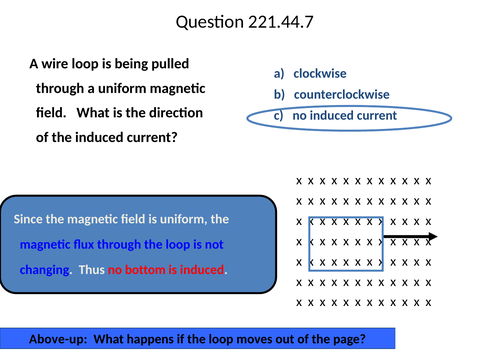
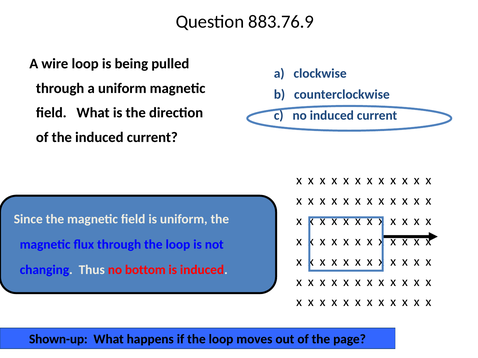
221.44.7: 221.44.7 -> 883.76.9 (281, 22)
Above-up: Above-up -> Shown-up (58, 340)
